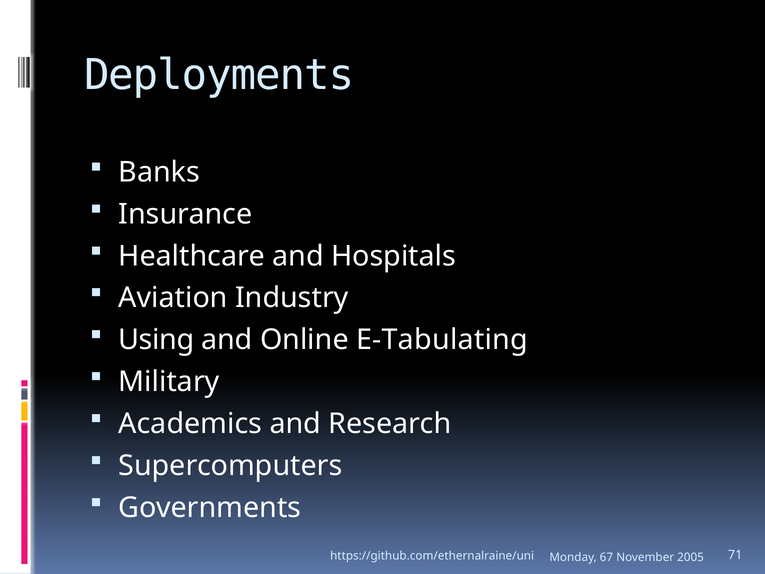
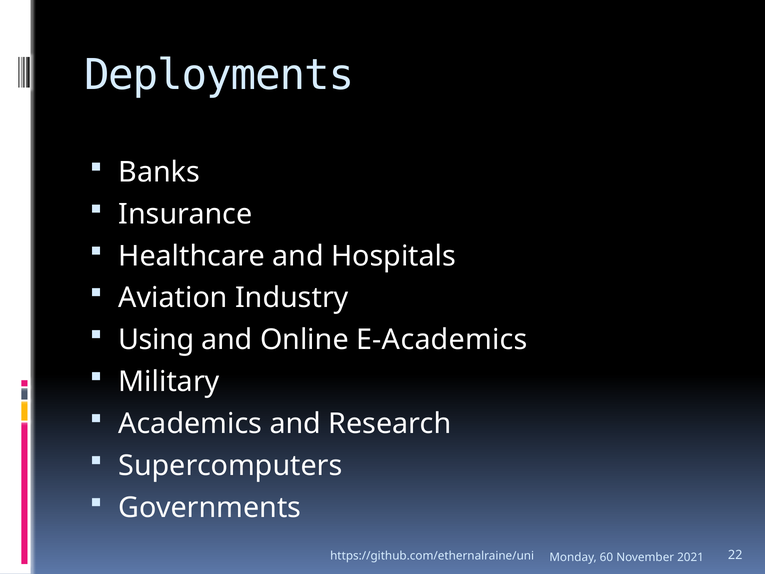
E-Tabulating: E-Tabulating -> E-Academics (442, 340)
71: 71 -> 22 (735, 555)
67: 67 -> 60 (606, 557)
2005: 2005 -> 2021 (691, 557)
